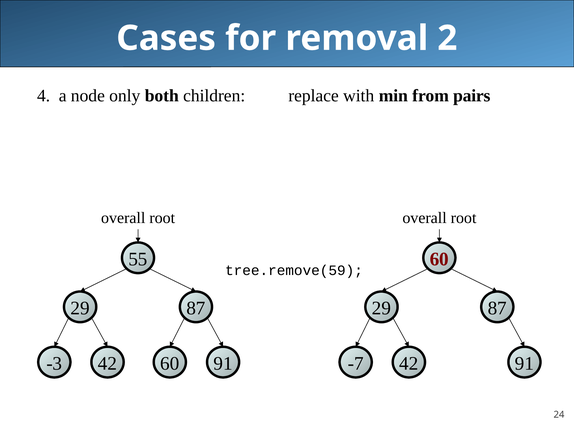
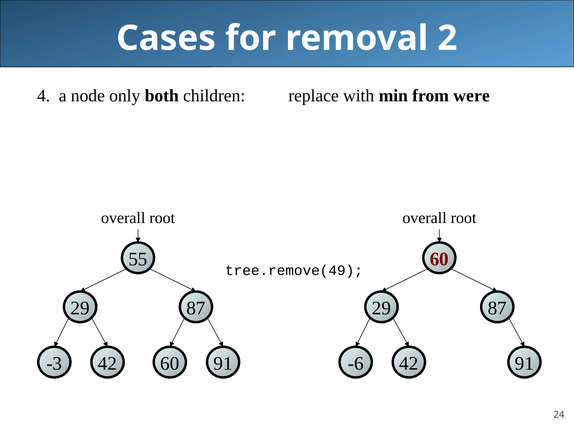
pairs: pairs -> were (472, 96)
tree.remove(59: tree.remove(59 -> tree.remove(49 (294, 271)
-7: -7 -> -6 (356, 364)
